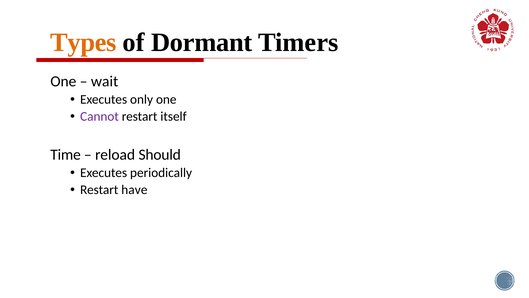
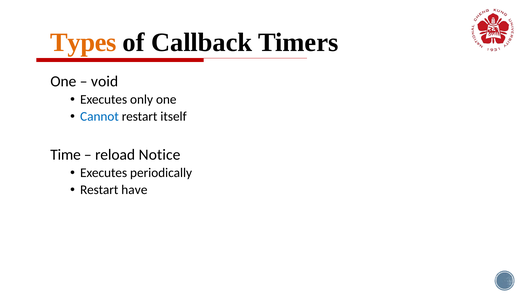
Dormant: Dormant -> Callback (202, 42)
wait: wait -> void (105, 81)
Cannot colour: purple -> blue (99, 116)
Should: Should -> Notice (160, 154)
